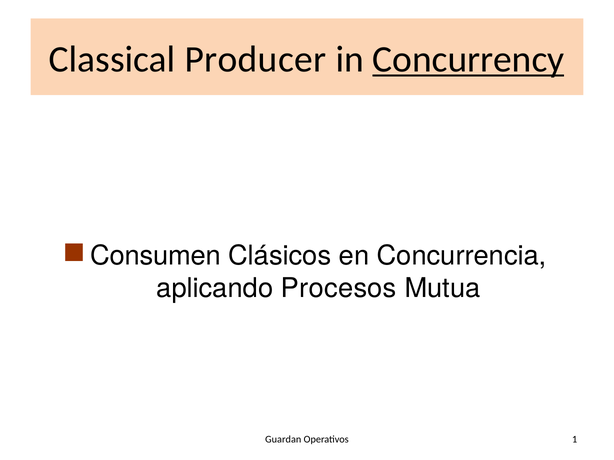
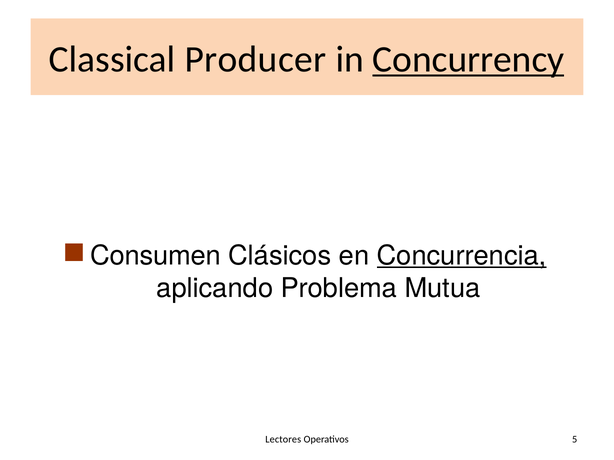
Concurrencia underline: none -> present (462, 256)
Procesos: Procesos -> Problema (339, 289)
Guardan: Guardan -> Lectores (283, 440)
1: 1 -> 5 (575, 440)
